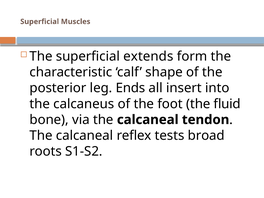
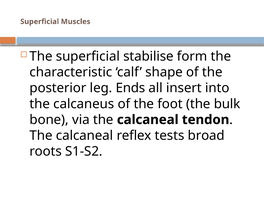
extends: extends -> stabilise (148, 56)
fluid: fluid -> bulk (227, 104)
